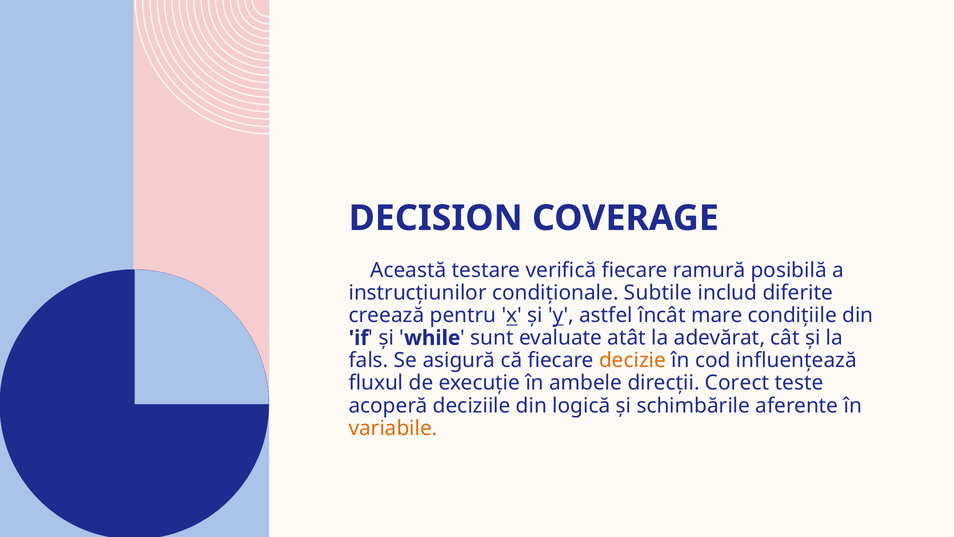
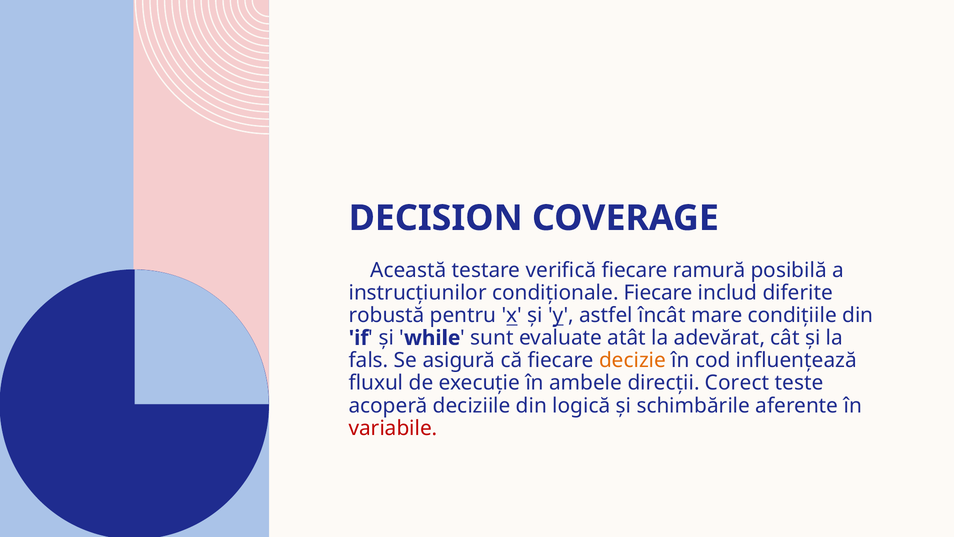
condiționale Subtile: Subtile -> Fiecare (658, 293)
creează: creează -> robustă (387, 315)
variabile colour: orange -> red (393, 428)
